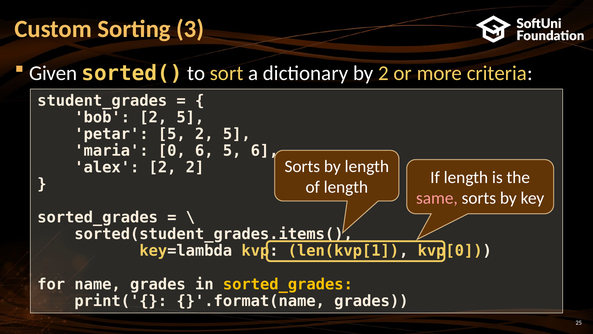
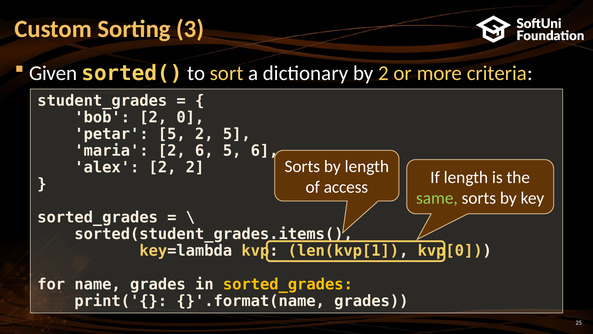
bob 2 5: 5 -> 0 (190, 117)
maria 0: 0 -> 2 (172, 151)
of length: length -> access (346, 187)
same colour: pink -> light green (437, 198)
